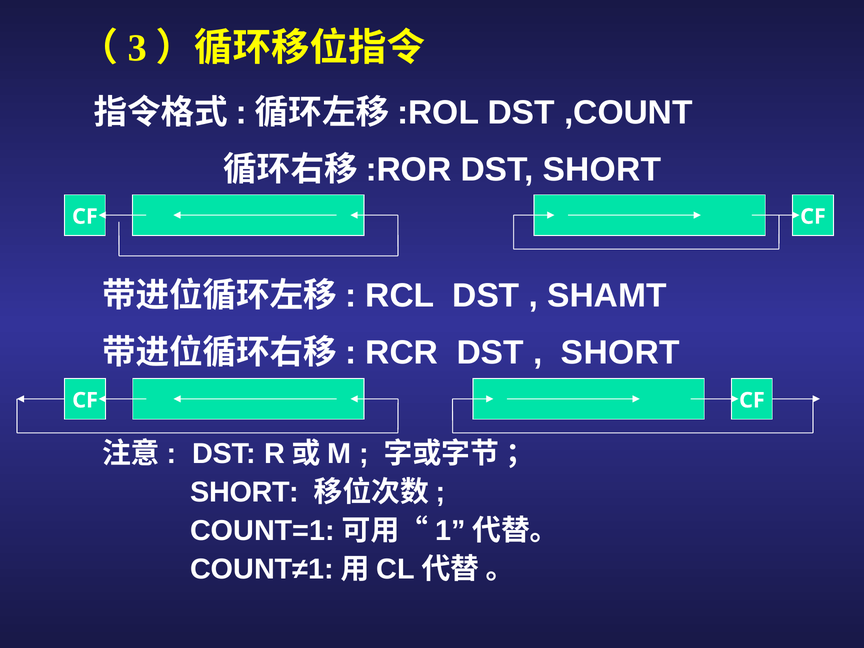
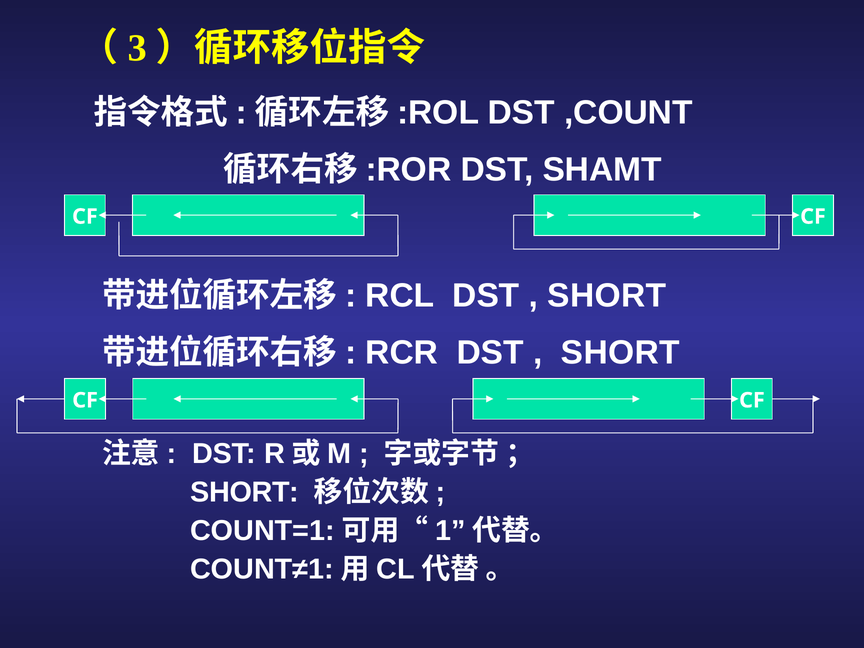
DST SHORT: SHORT -> SHAMT (602, 170)
SHAMT: SHAMT -> SHORT (607, 296)
